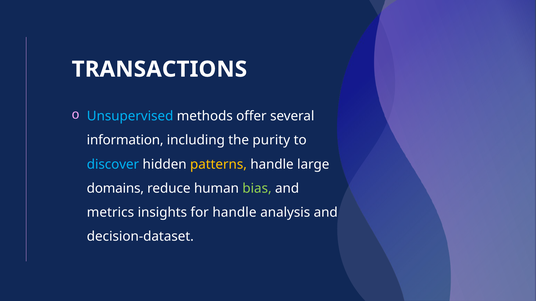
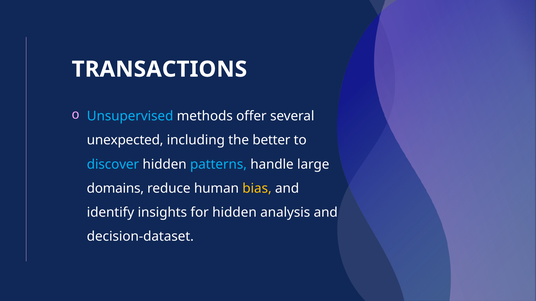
information: information -> unexpected (125, 140)
purity: purity -> better (271, 140)
patterns colour: yellow -> light blue (218, 165)
bias colour: light green -> yellow (257, 189)
metrics: metrics -> identify (111, 213)
for handle: handle -> hidden (234, 213)
